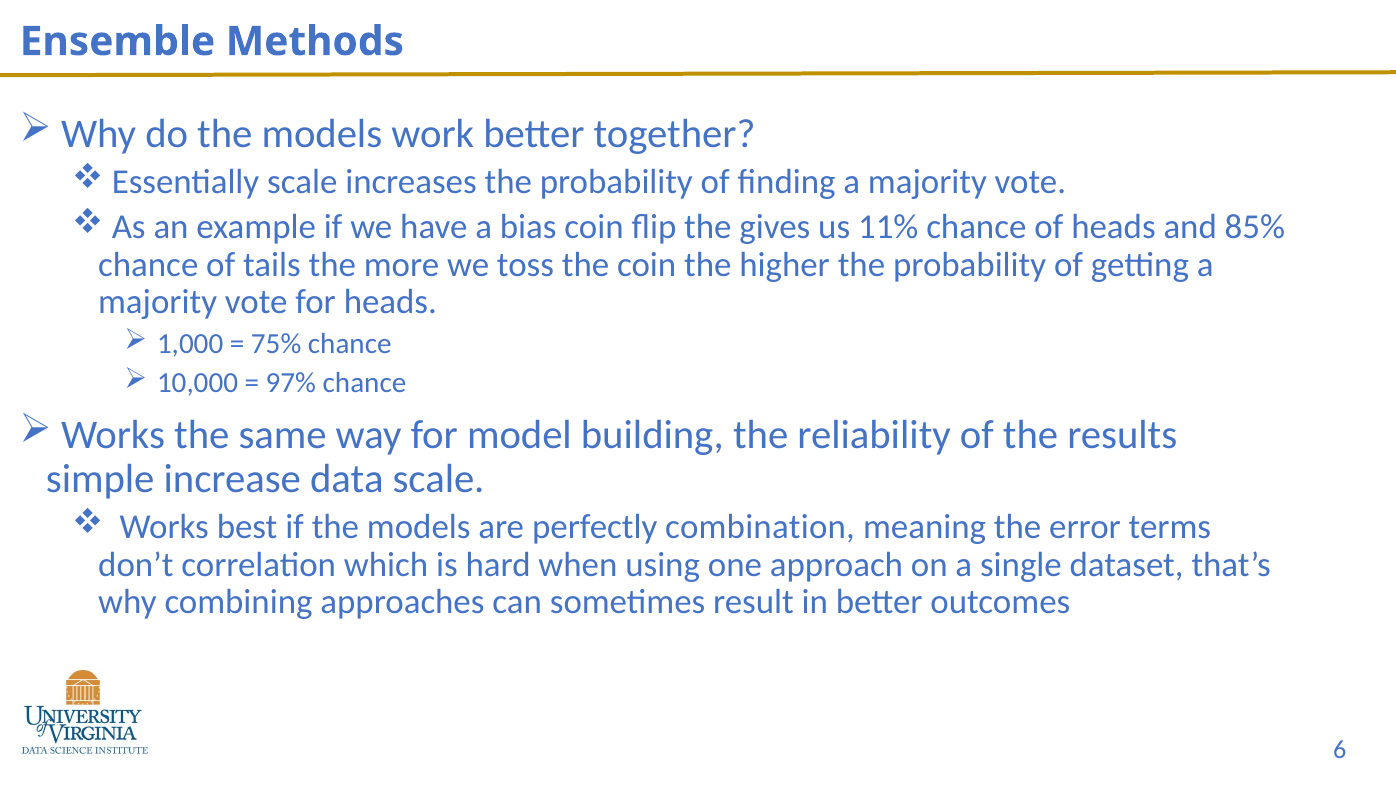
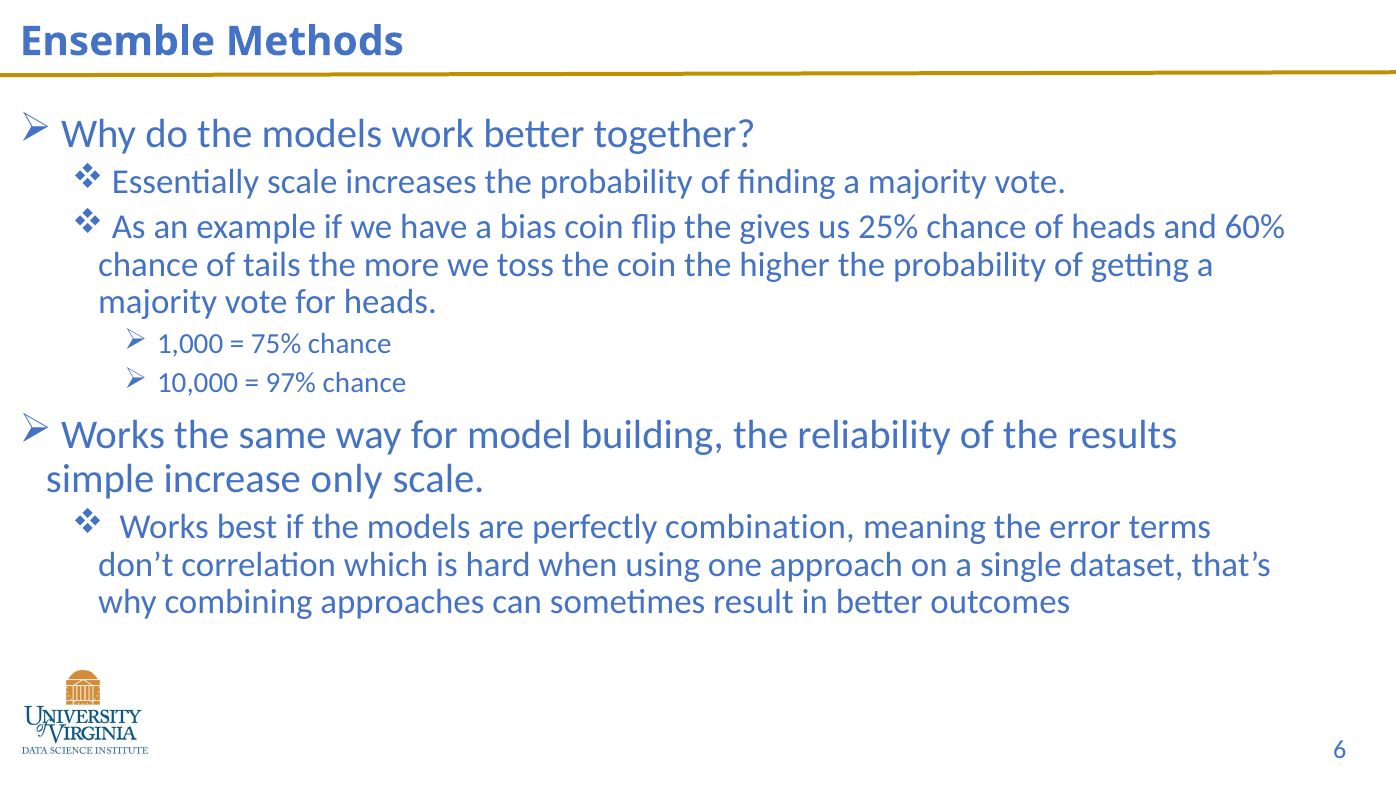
11%: 11% -> 25% (888, 227)
85%: 85% -> 60% (1255, 227)
data: data -> only (347, 479)
